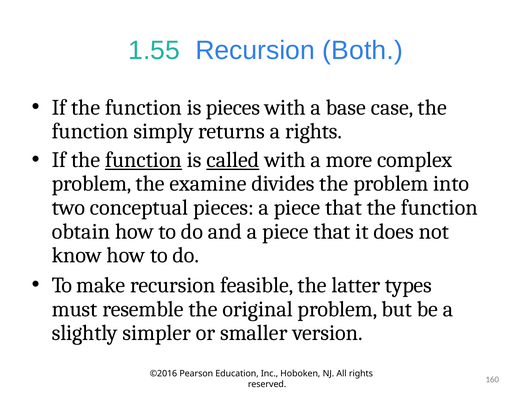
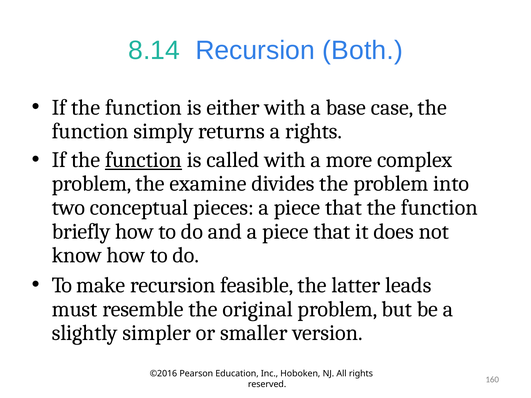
1.55: 1.55 -> 8.14 (154, 50)
is pieces: pieces -> either (233, 107)
called underline: present -> none (233, 160)
obtain: obtain -> briefly (81, 232)
types: types -> leads (408, 285)
